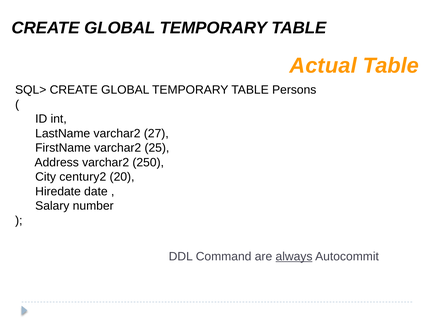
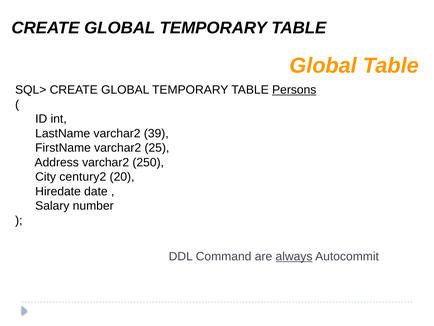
Actual: Actual -> Global (323, 66)
Persons underline: none -> present (294, 90)
27: 27 -> 39 (156, 133)
